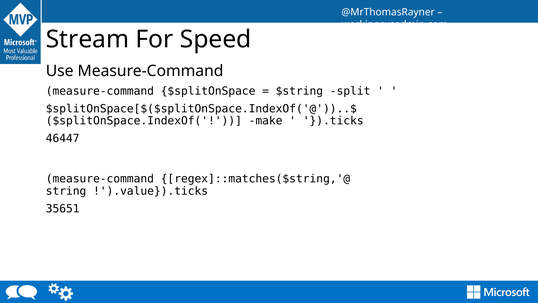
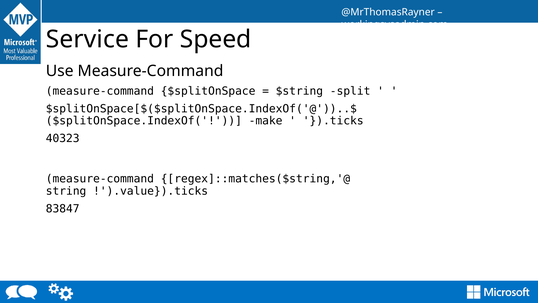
Stream: Stream -> Service (87, 39)
46447: 46447 -> 40323 (63, 138)
35651: 35651 -> 83847 (63, 209)
